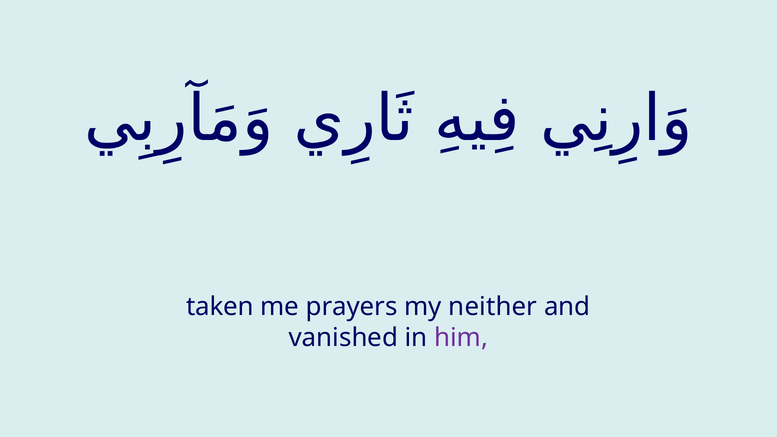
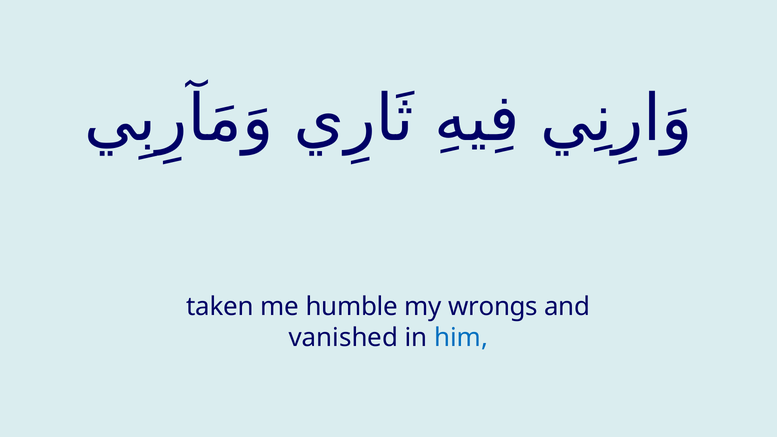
prayers: prayers -> humble (352, 307)
neither: neither -> wrongs (493, 307)
him colour: purple -> blue (461, 338)
